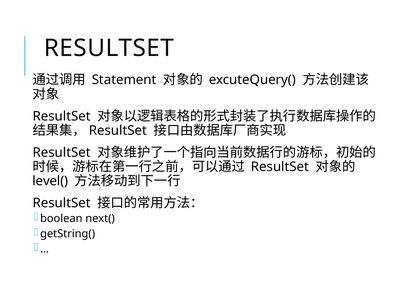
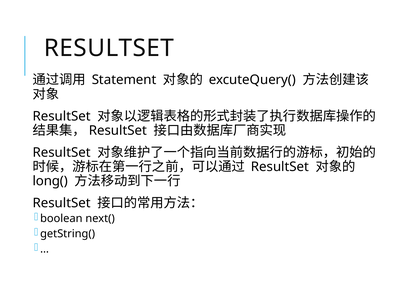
level(: level( -> long( (50, 181)
